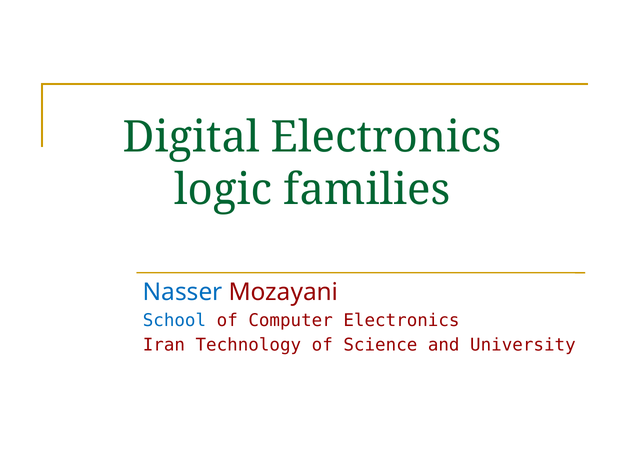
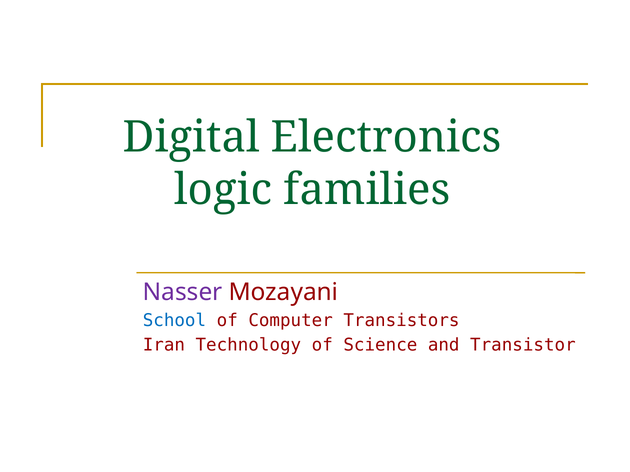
Nasser colour: blue -> purple (183, 293)
Computer Electronics: Electronics -> Transistors (401, 321)
University: University -> Transistor (523, 345)
